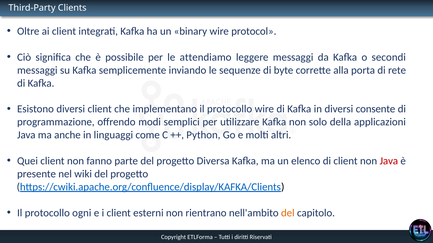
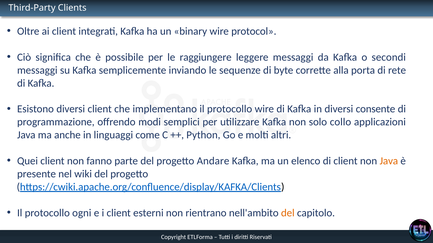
attendiamo: attendiamo -> raggiungere (206, 57)
della: della -> collo (340, 122)
Diversa: Diversa -> Andare (213, 161)
Java colour: red -> orange (389, 161)
